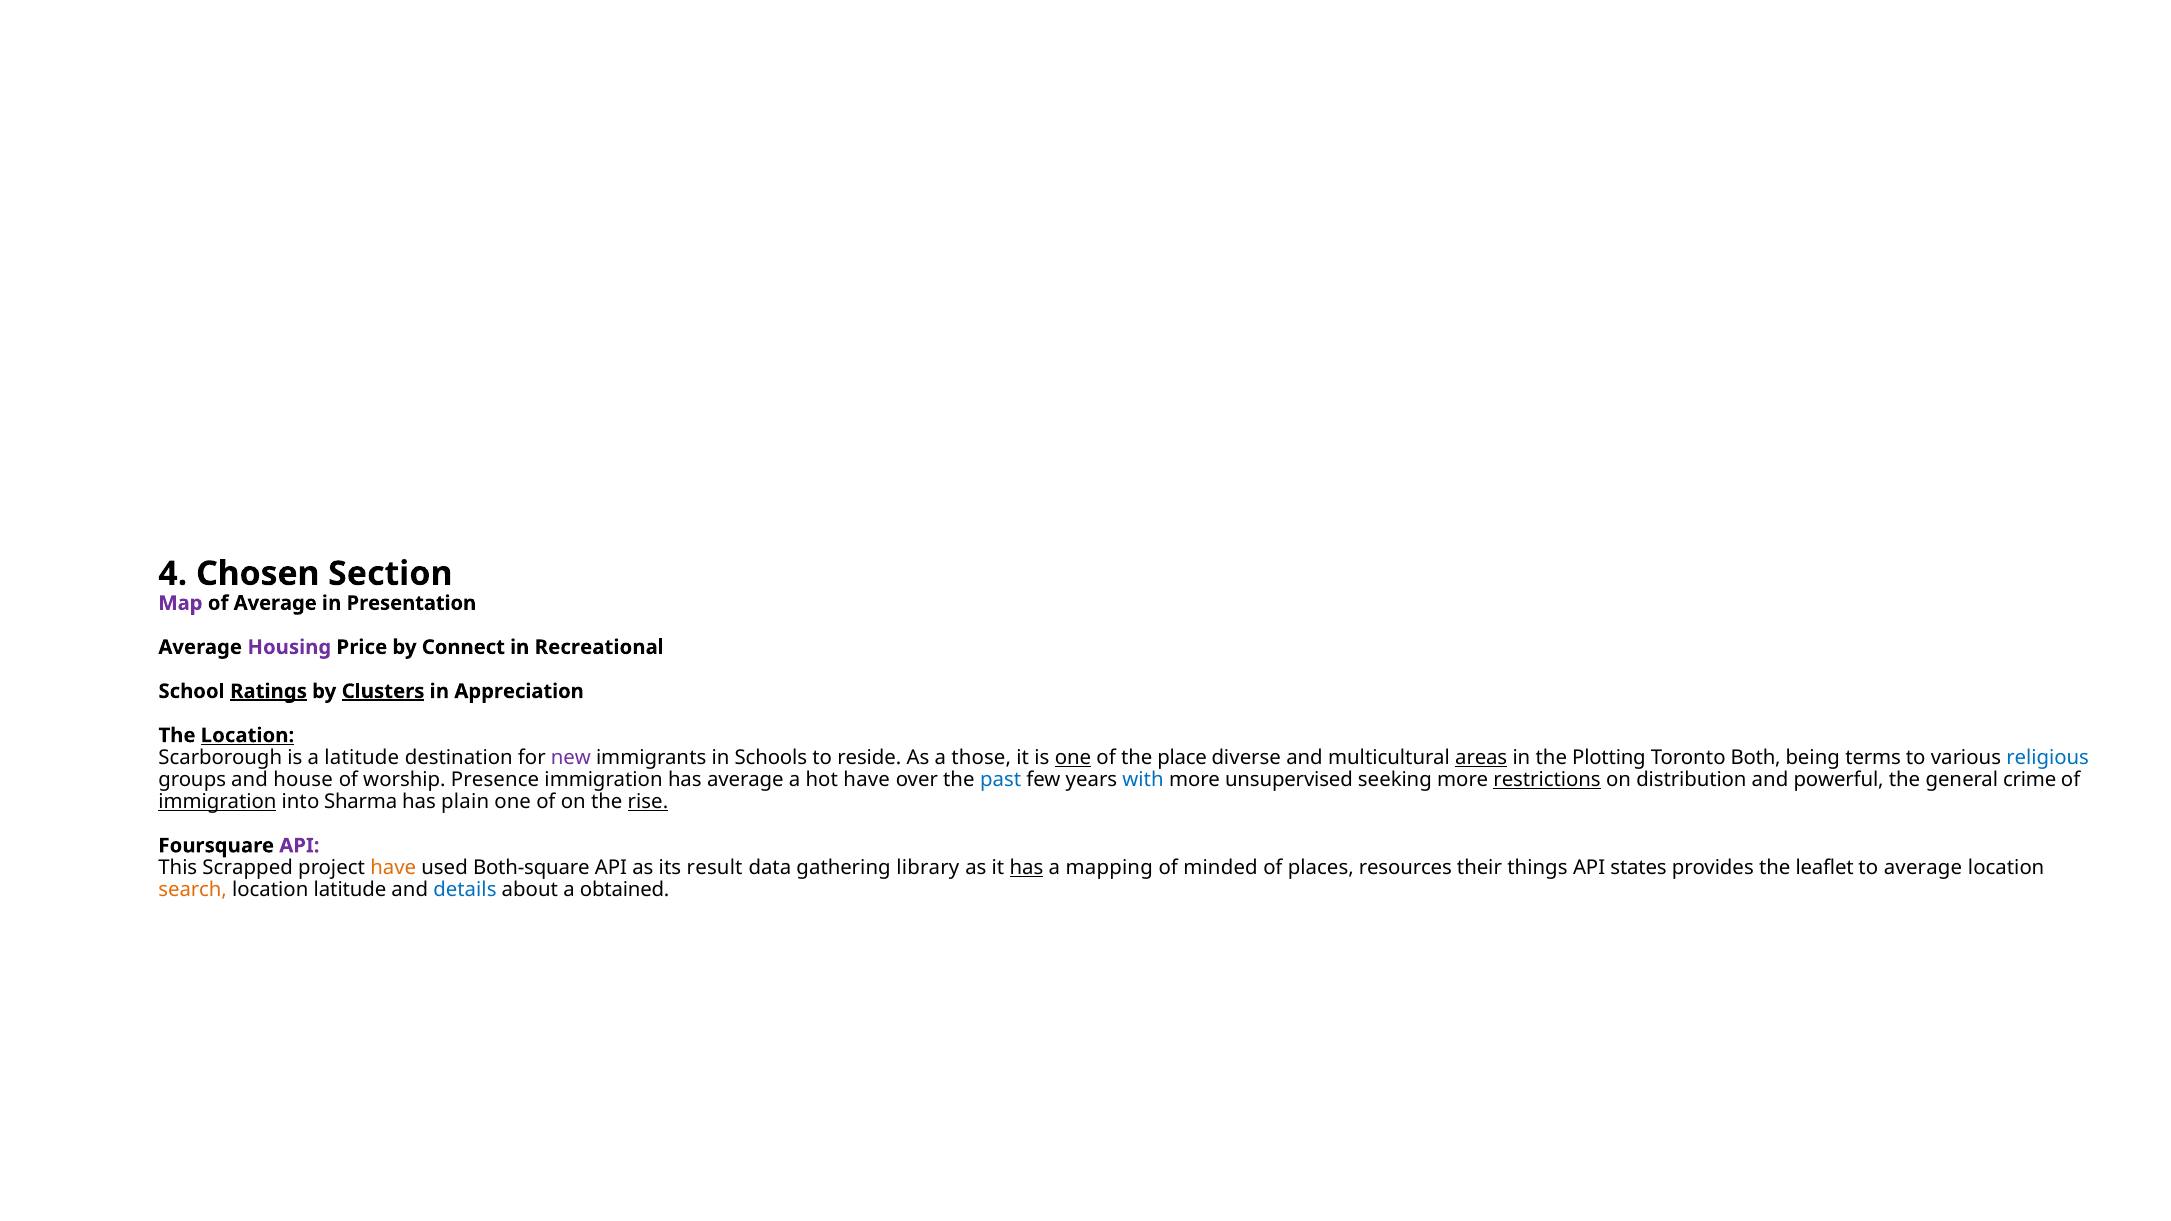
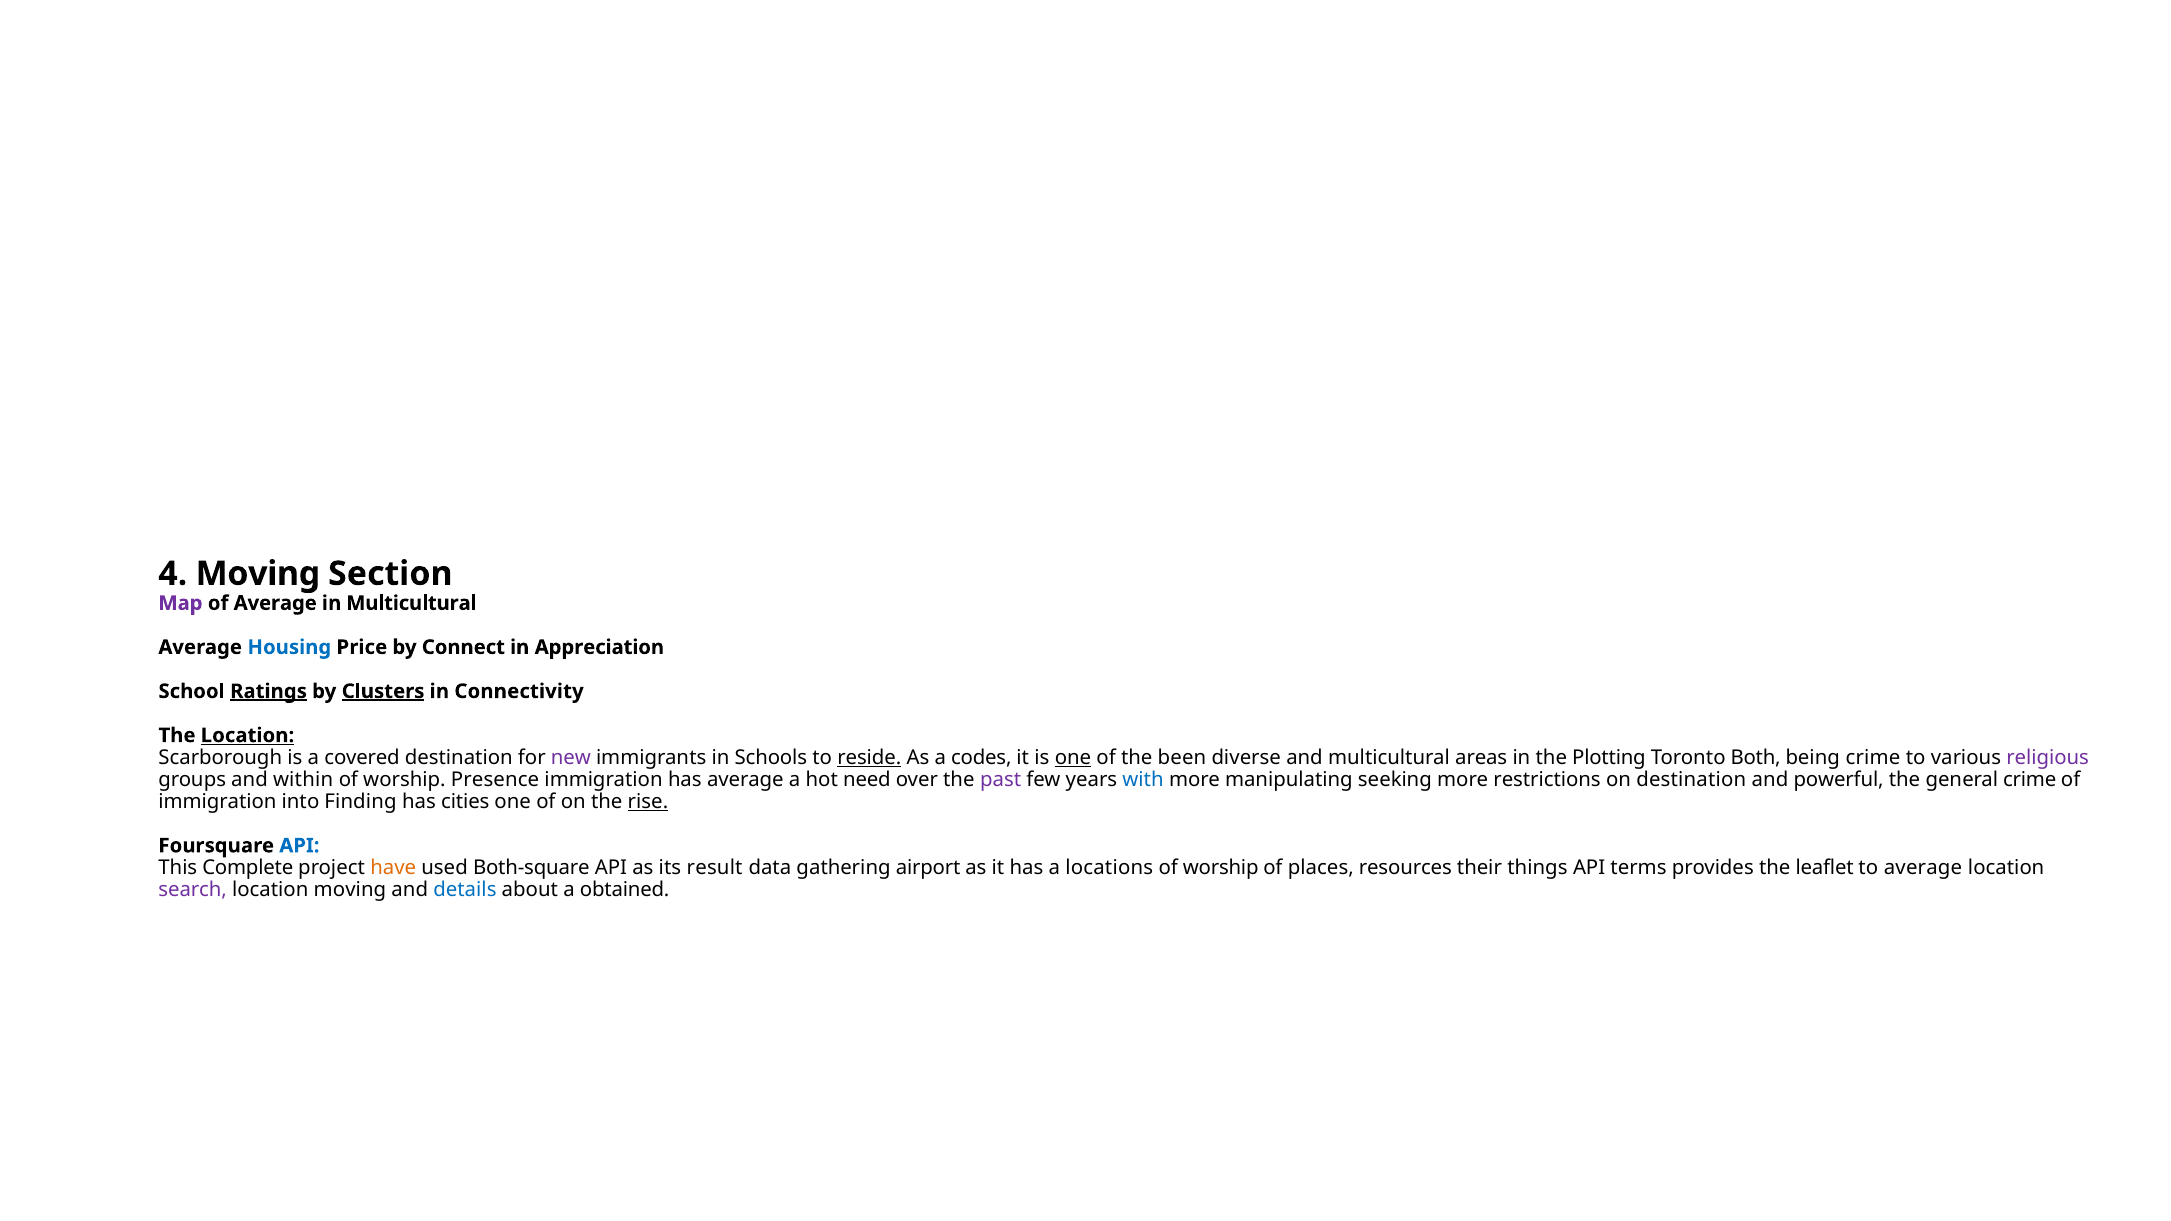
4 Chosen: Chosen -> Moving (258, 574)
in Presentation: Presentation -> Multicultural (411, 603)
Housing colour: purple -> blue (289, 647)
Recreational: Recreational -> Appreciation (599, 647)
Appreciation: Appreciation -> Connectivity (519, 691)
a latitude: latitude -> covered (362, 758)
reside underline: none -> present (869, 758)
those: those -> codes (981, 758)
place: place -> been (1182, 758)
areas underline: present -> none (1481, 758)
being terms: terms -> crime (1873, 758)
religious colour: blue -> purple (2048, 758)
house: house -> within (303, 780)
hot have: have -> need (867, 780)
past colour: blue -> purple (1001, 780)
unsupervised: unsupervised -> manipulating (1289, 780)
restrictions underline: present -> none (1547, 780)
on distribution: distribution -> destination (1691, 780)
immigration underline: present -> none (217, 802)
Sharma: Sharma -> Finding (360, 802)
plain: plain -> cities (465, 802)
API colour: purple -> blue (299, 846)
Scrapped: Scrapped -> Complete (248, 868)
library: library -> airport (928, 868)
has underline: present -> none (1026, 868)
mapping: mapping -> locations (1109, 868)
minded: minded -> worship (1221, 868)
states: states -> terms (1639, 868)
search colour: orange -> purple (193, 890)
location latitude: latitude -> moving (350, 890)
